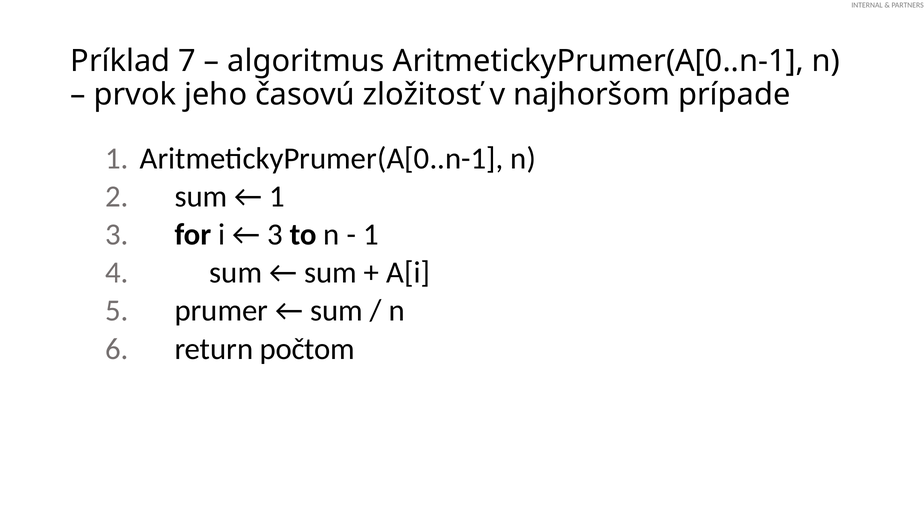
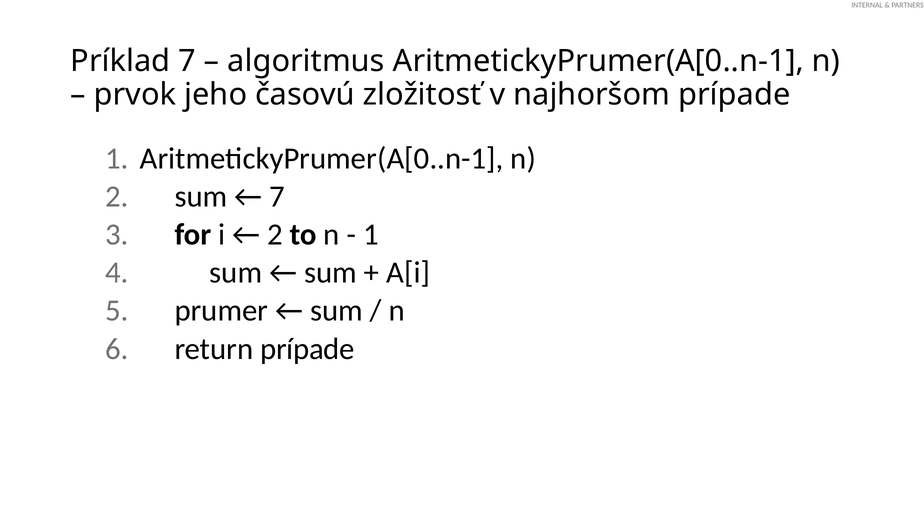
1: 1 -> 7 (277, 196)
3: 3 -> 2 (275, 234)
return počtom: počtom -> prípade (307, 349)
